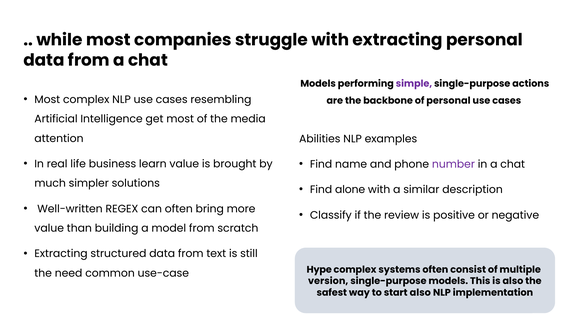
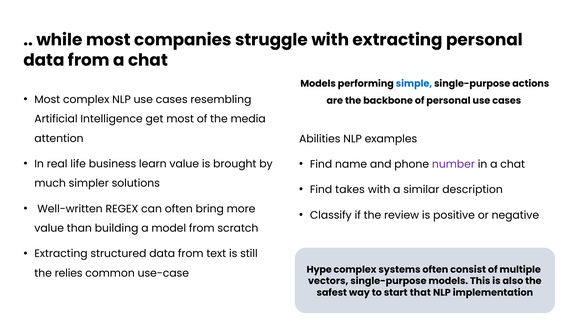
simple colour: purple -> blue (414, 84)
alone: alone -> takes (350, 190)
need: need -> relies (69, 273)
version: version -> vectors (328, 281)
start also: also -> that (420, 293)
